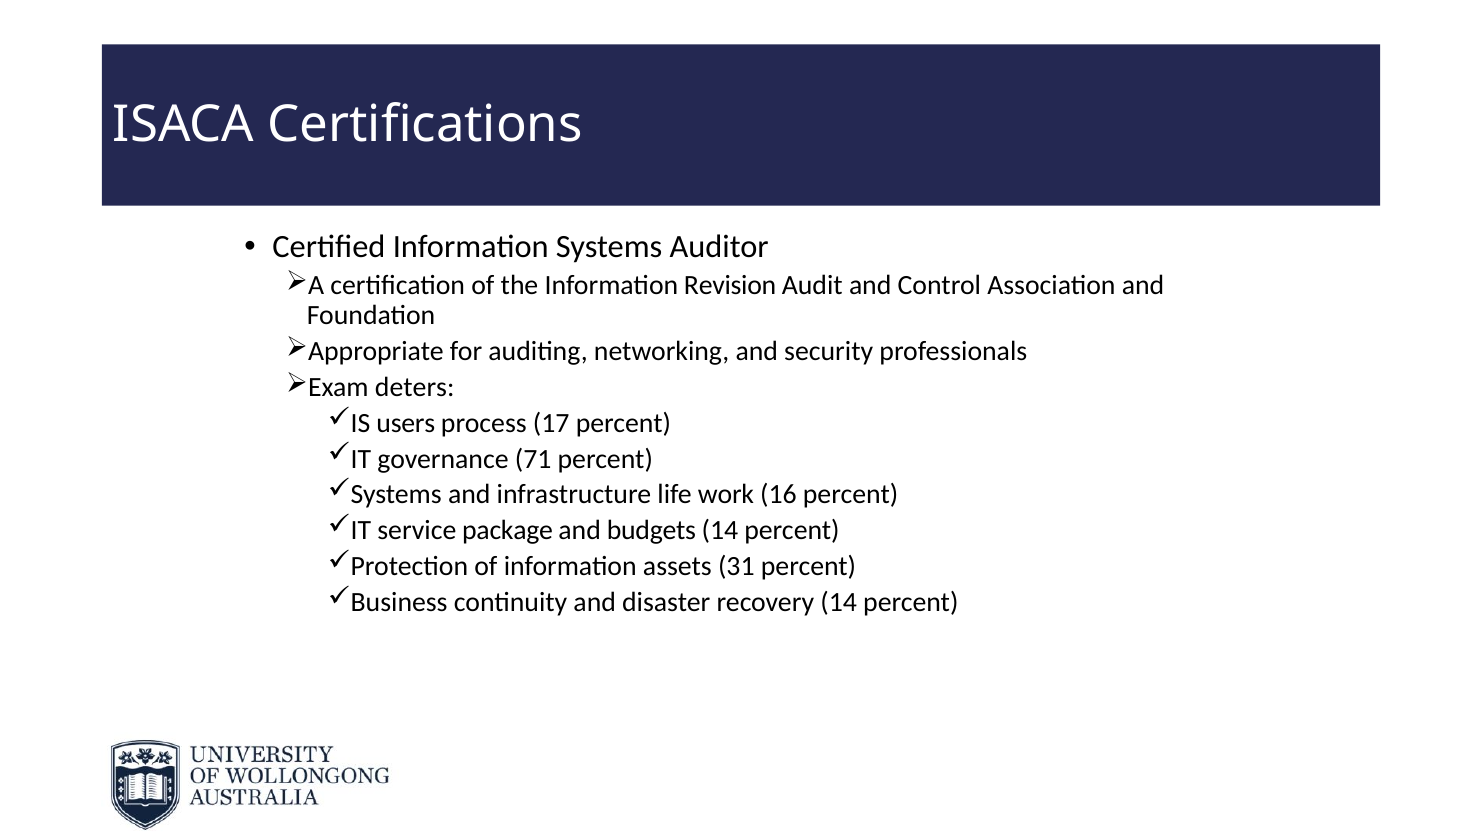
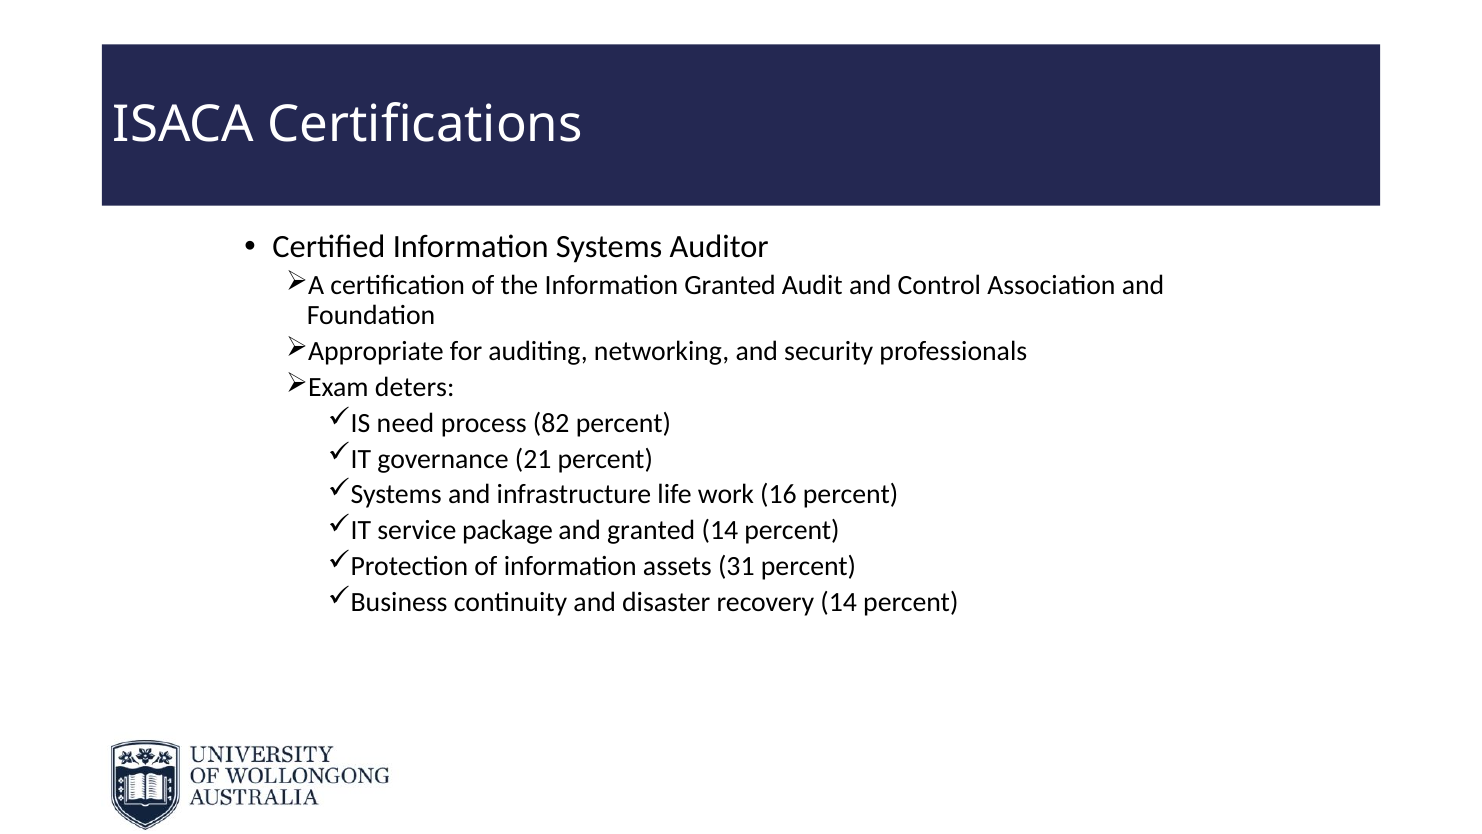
Information Revision: Revision -> Granted (730, 285)
users: users -> need (406, 423)
17: 17 -> 82 (551, 423)
71: 71 -> 21 (533, 459)
and budgets: budgets -> granted (651, 530)
